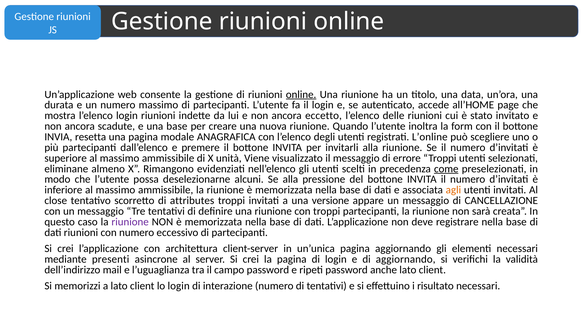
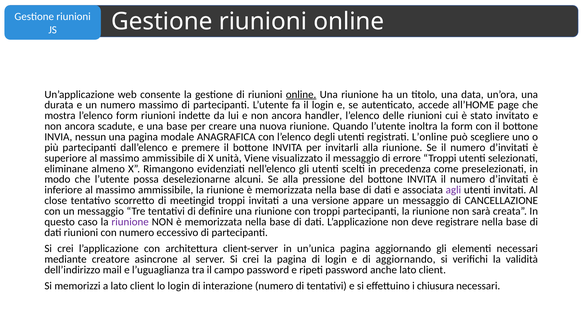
l’elenco login: login -> form (127, 116)
eccetto: eccetto -> handler (324, 116)
resetta: resetta -> nessun (91, 137)
come underline: present -> none (446, 169)
agli colour: orange -> purple (453, 190)
attributes: attributes -> meetingid (192, 201)
presenti: presenti -> creatore (111, 259)
risultato: risultato -> chiusura (435, 286)
